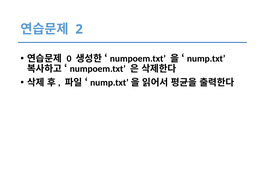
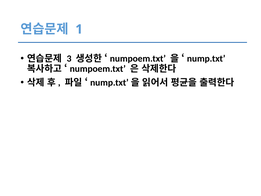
2: 2 -> 1 (79, 29)
0: 0 -> 3 (69, 58)
